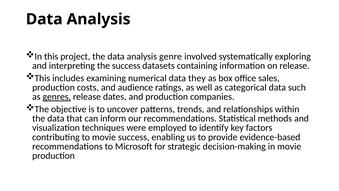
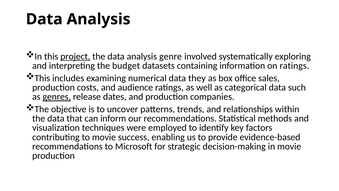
project underline: none -> present (75, 56)
the success: success -> budget (126, 66)
on release: release -> ratings (294, 66)
